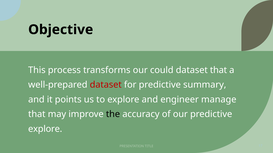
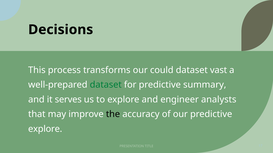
Objective: Objective -> Decisions (61, 30)
dataset that: that -> vast (219, 70)
dataset colour: red -> green (106, 85)
points: points -> serves (68, 100)
manage: manage -> analysts (219, 100)
